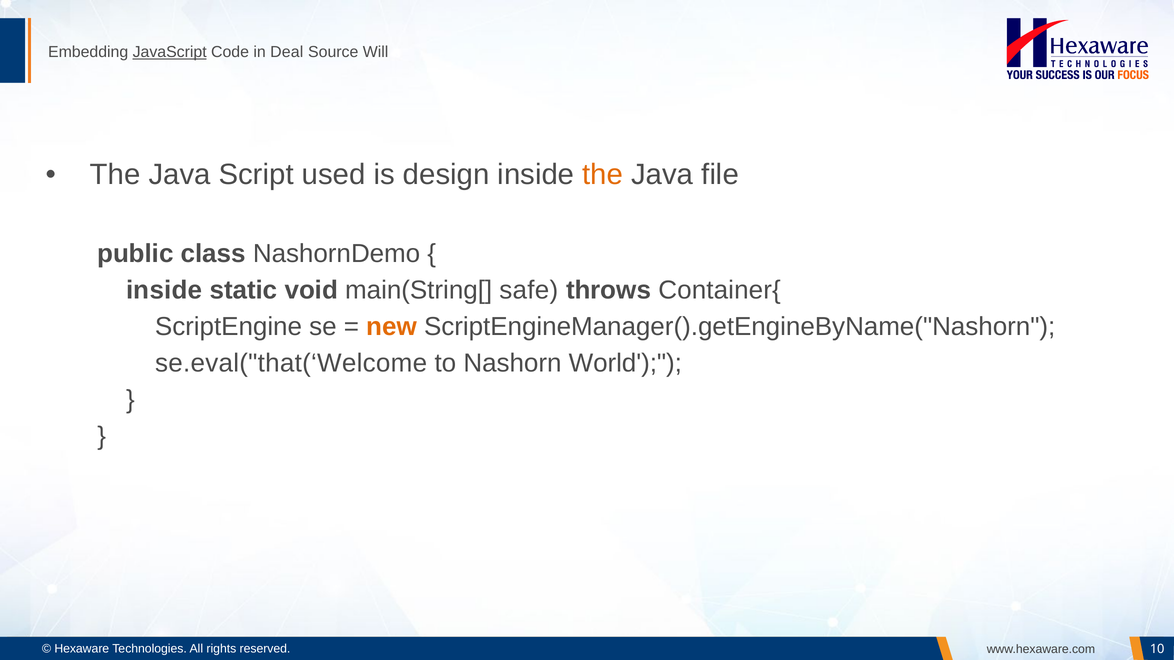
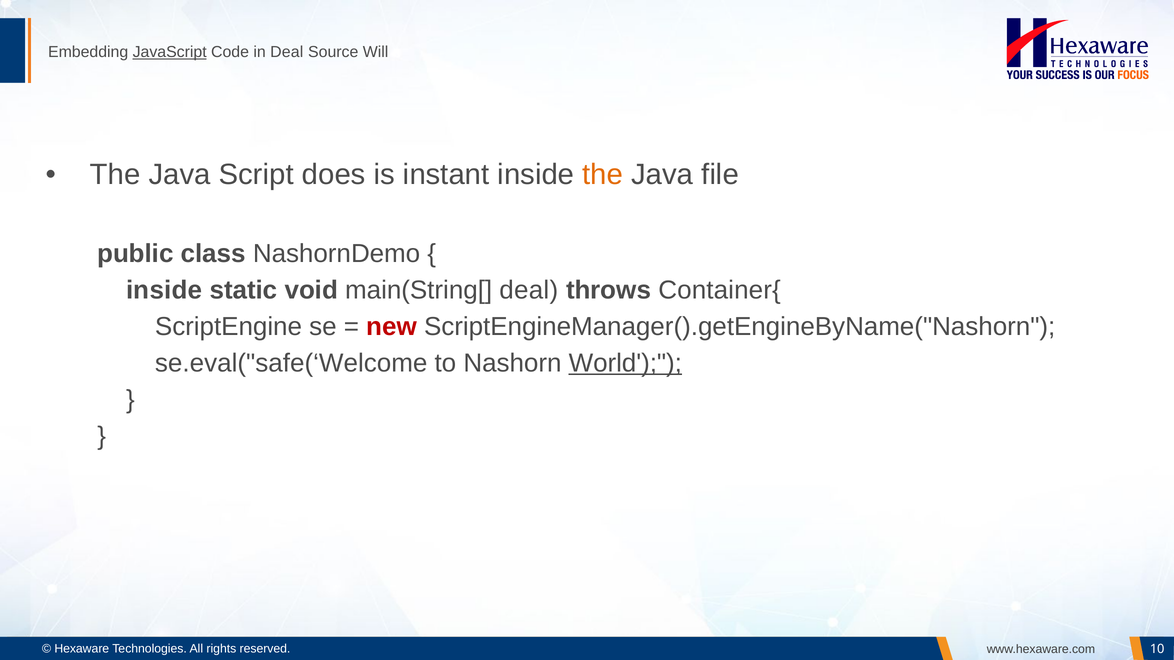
used: used -> does (334, 175)
design: design -> instant (446, 175)
main(String[ safe: safe -> deal (529, 290)
new colour: orange -> red (392, 327)
se.eval("that(‘Welcome: se.eval("that(‘Welcome -> se.eval("safe(‘Welcome (291, 363)
World underline: none -> present (625, 363)
